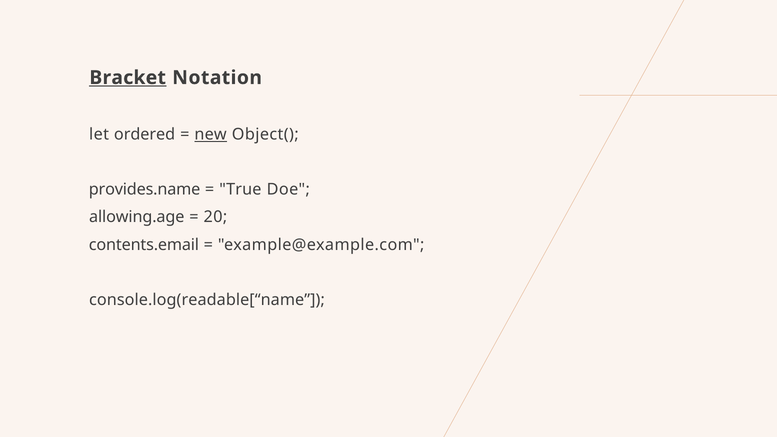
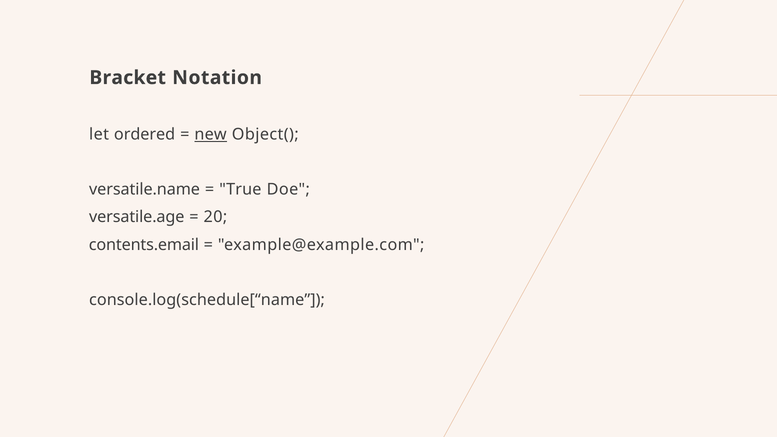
Bracket underline: present -> none (128, 78)
provides.name: provides.name -> versatile.name (145, 190)
allowing.age: allowing.age -> versatile.age (137, 217)
console.log(readable[“name: console.log(readable[“name -> console.log(schedule[“name (207, 300)
